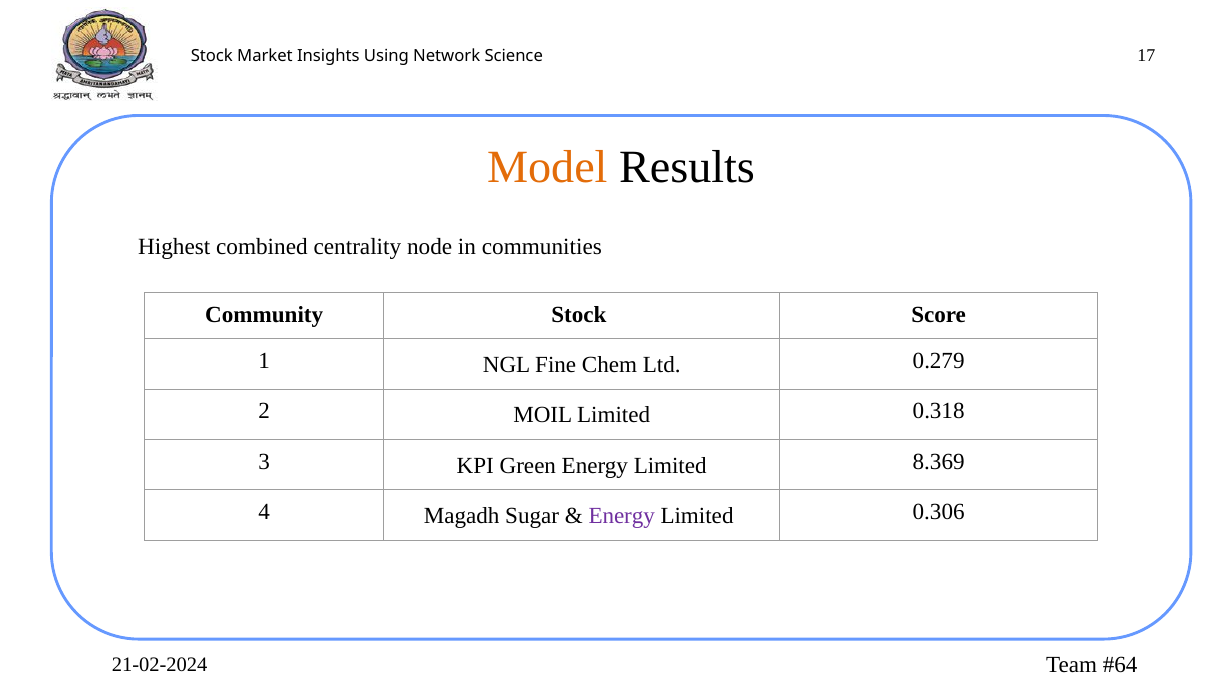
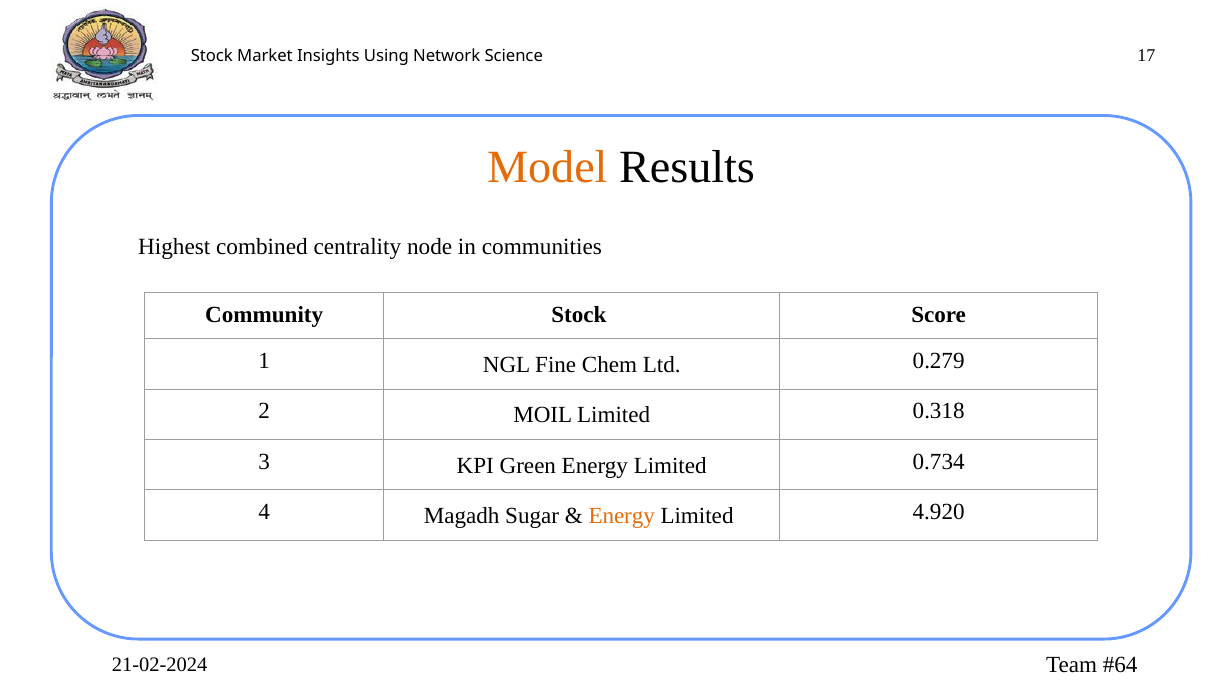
8.369: 8.369 -> 0.734 (939, 462)
Energy colour: purple -> orange (622, 516)
0.306: 0.306 -> 4.920 (939, 512)
